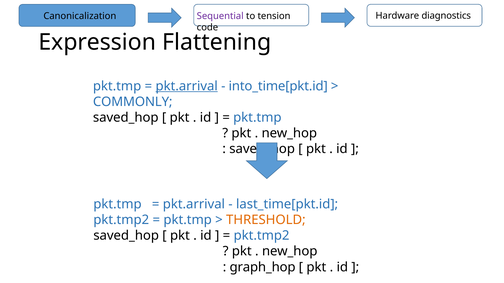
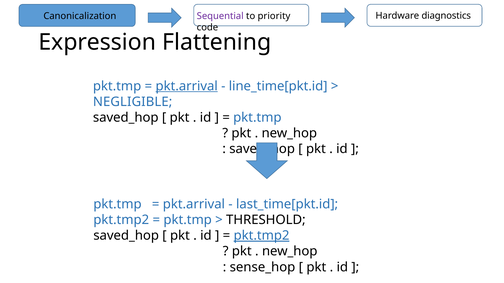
tension: tension -> priority (274, 16)
into_time[pkt.id: into_time[pkt.id -> line_time[pkt.id (278, 86)
COMMONLY: COMMONLY -> NEGLIGIBLE (133, 102)
THRESHOLD colour: orange -> black (266, 220)
pkt.tmp2 underline: none -> present (262, 236)
graph_hop: graph_hop -> sense_hop (262, 267)
